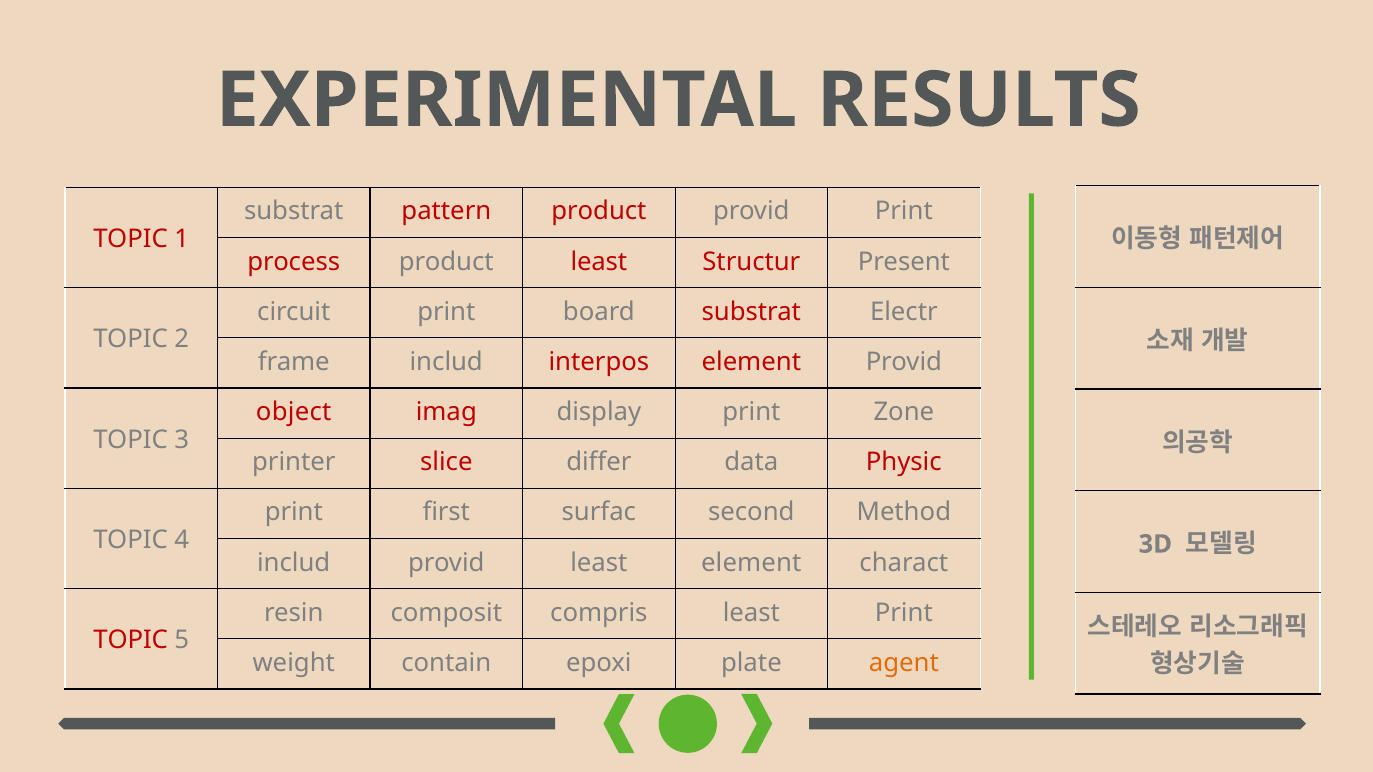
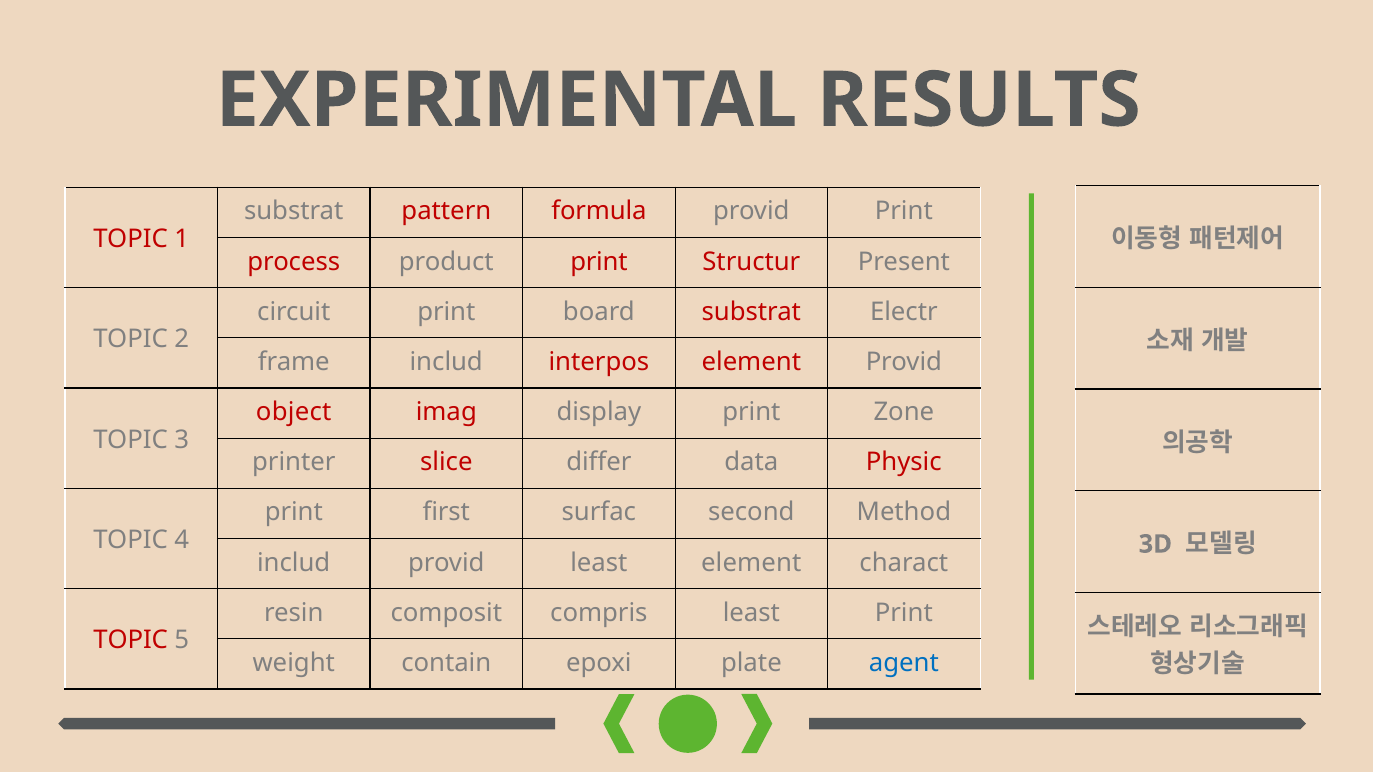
pattern product: product -> formula (599, 211)
product least: least -> print (599, 262)
agent colour: orange -> blue (904, 663)
